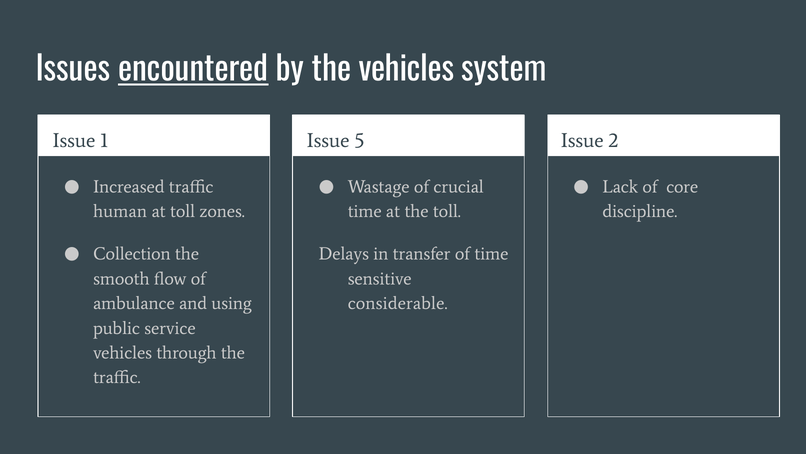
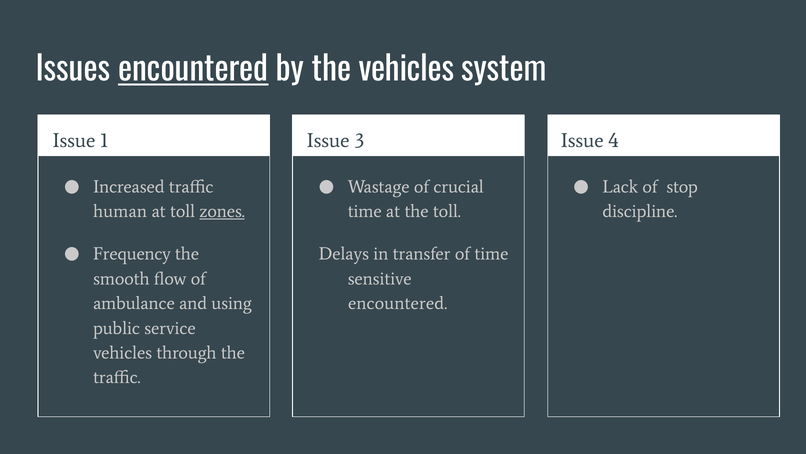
5: 5 -> 3 (359, 140)
2: 2 -> 4 (613, 140)
core: core -> stop (682, 186)
zones underline: none -> present (222, 211)
Collection: Collection -> Frequency (132, 254)
considerable: considerable -> encountered (398, 303)
